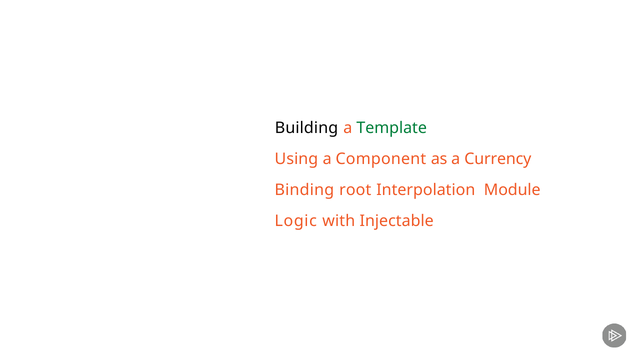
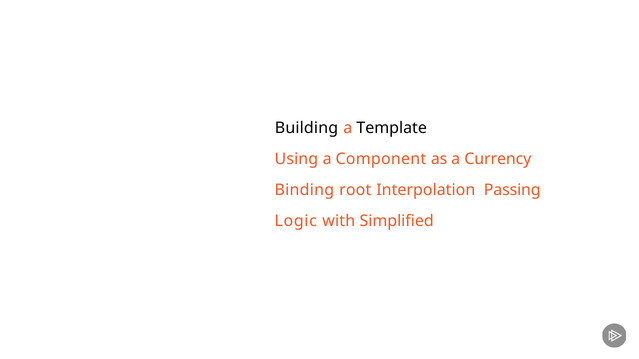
Template colour: green -> black (392, 128)
Interpolation Module: Module -> Passing (512, 190)
Injectable: Injectable -> Simplified (397, 221)
